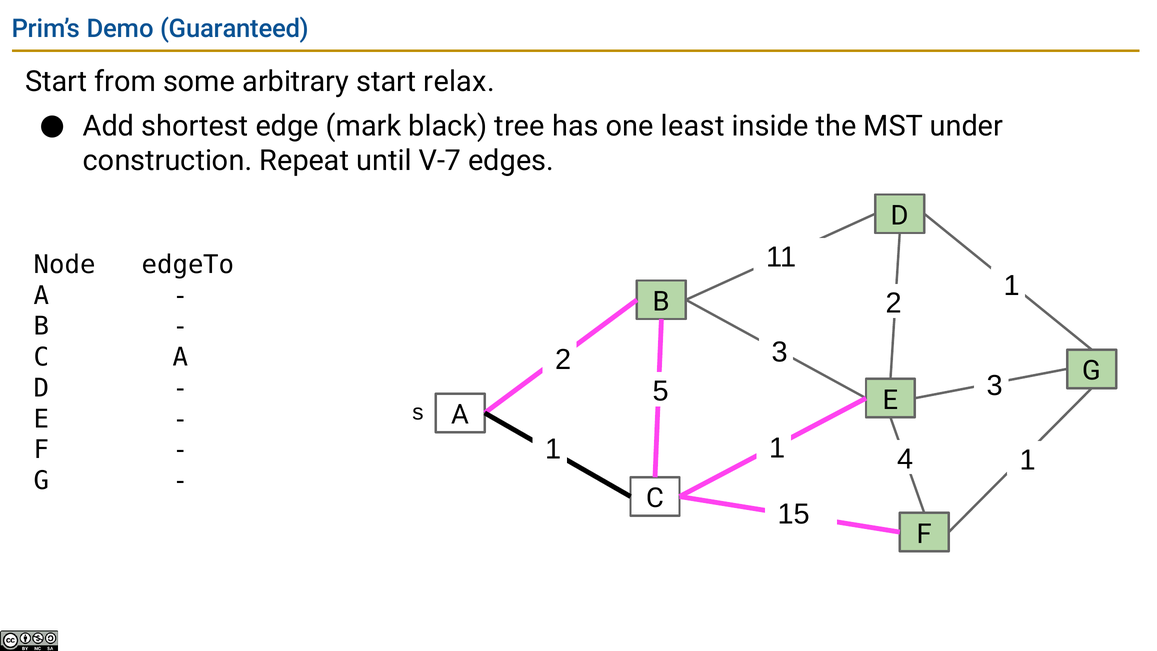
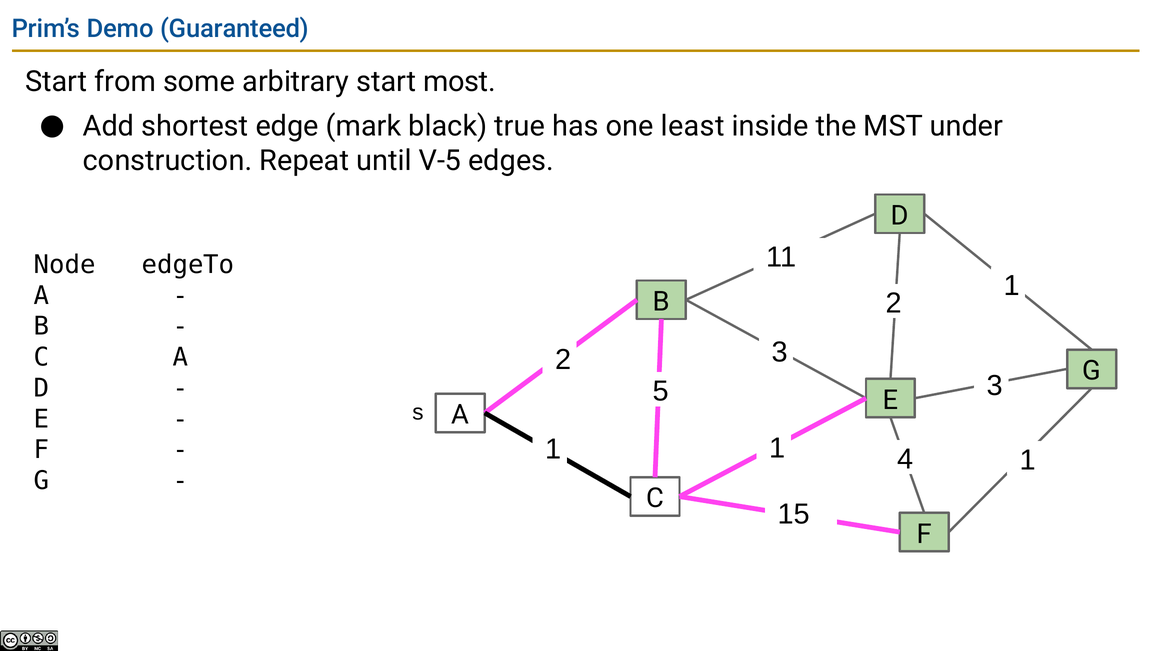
relax: relax -> most (459, 82)
tree: tree -> true (520, 126)
V-7: V-7 -> V-5 (440, 161)
